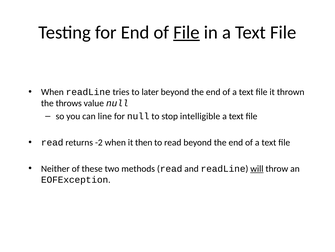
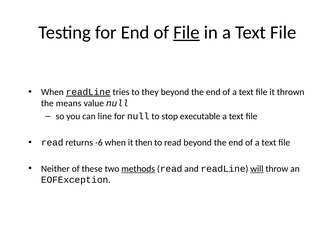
readLine underline: none -> present (88, 92)
later: later -> they (150, 92)
throws: throws -> means (69, 103)
intelligible: intelligible -> executable (200, 116)
-2: -2 -> -6 (99, 142)
methods underline: none -> present (138, 168)
